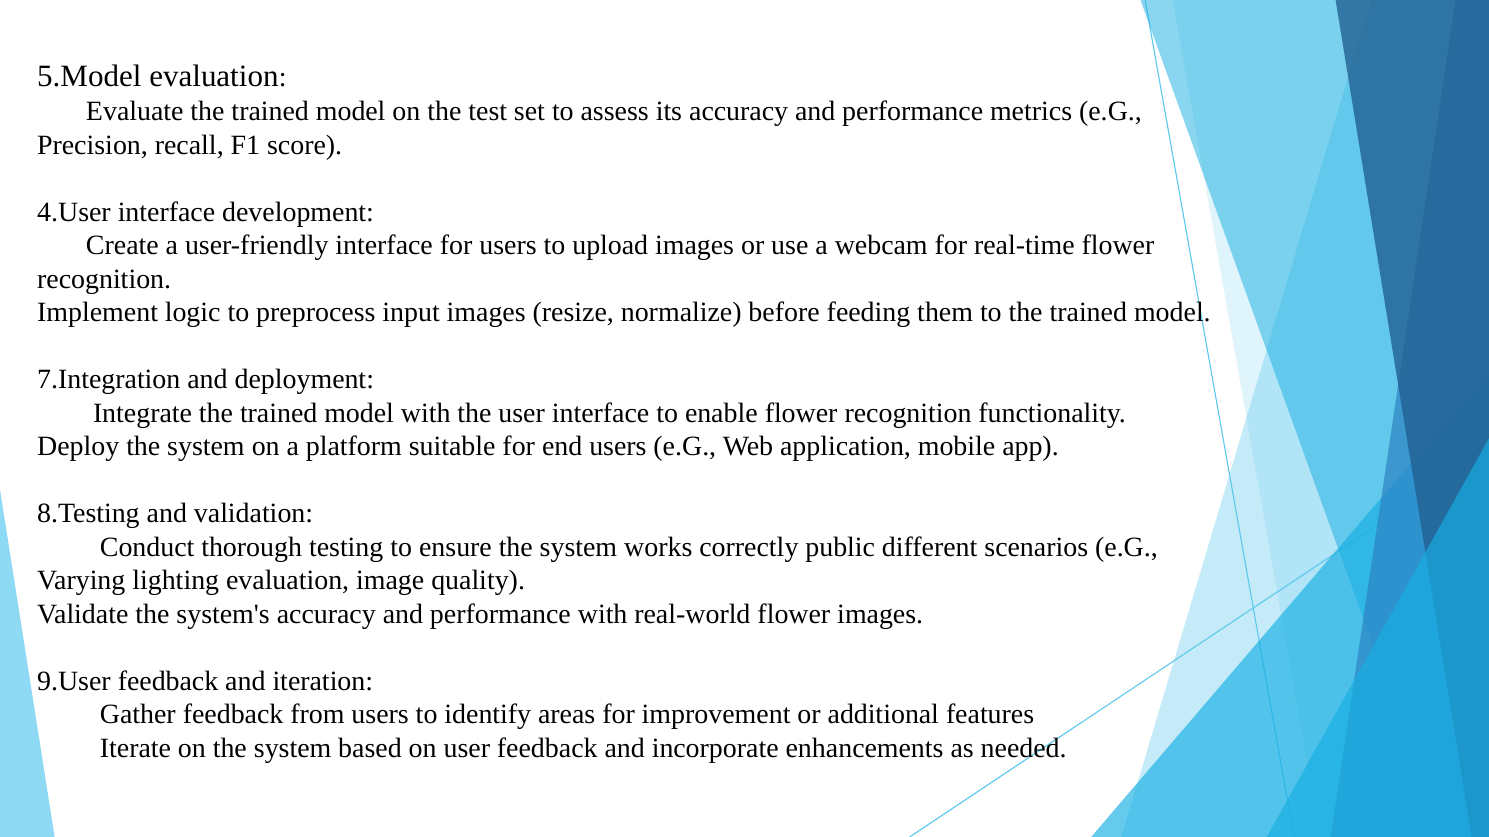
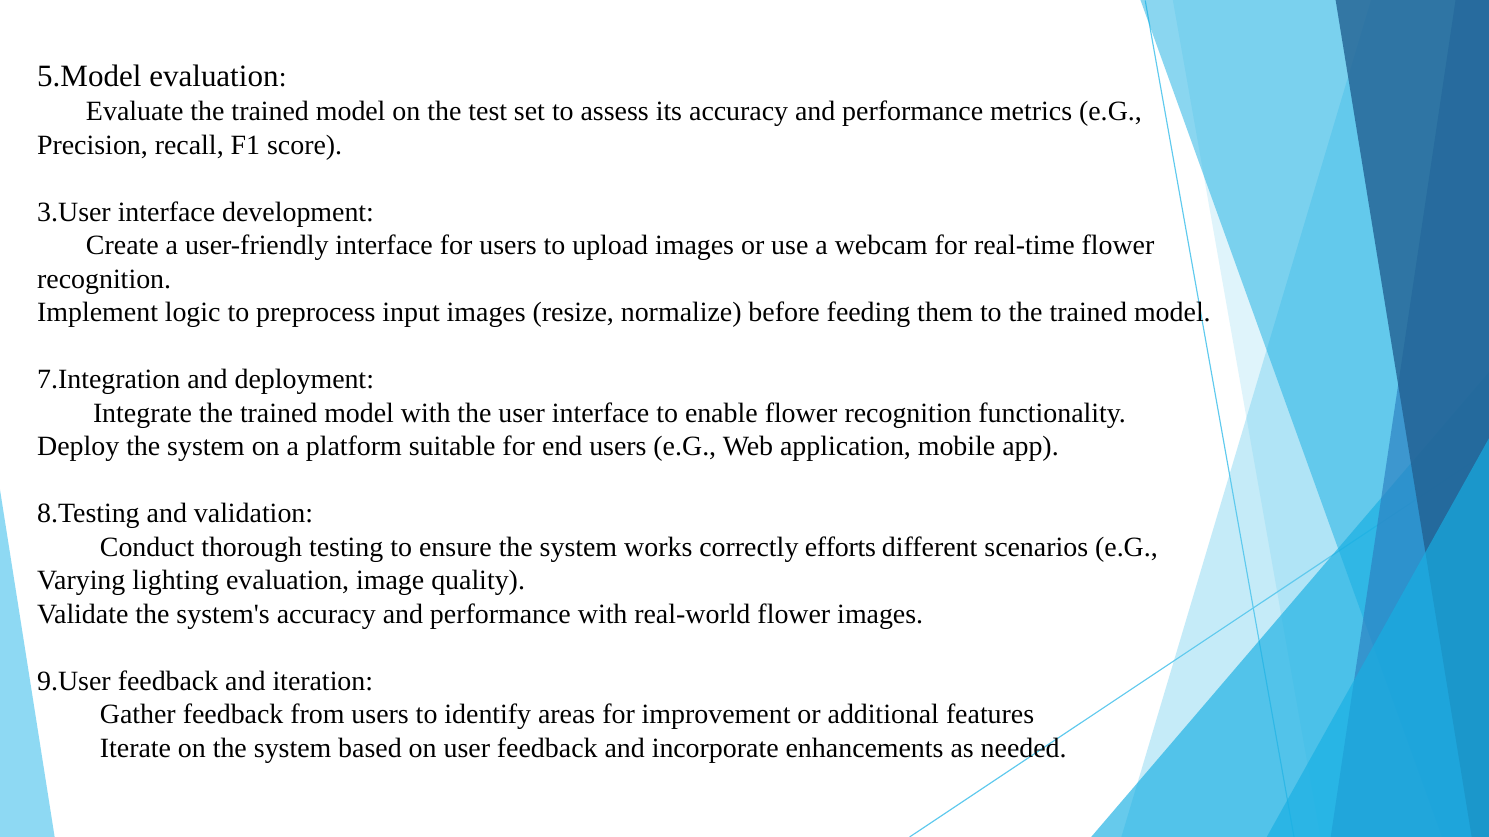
4.User: 4.User -> 3.User (74, 212)
public: public -> efforts (840, 547)
